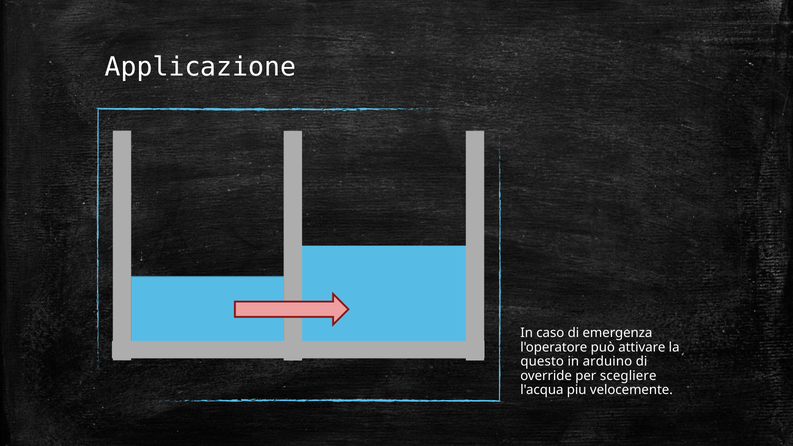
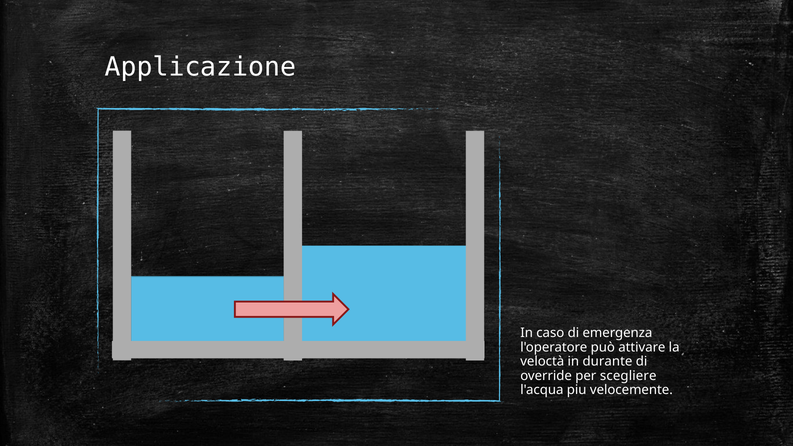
questo: questo -> veloctà (542, 362)
arduino: arduino -> durante (607, 362)
